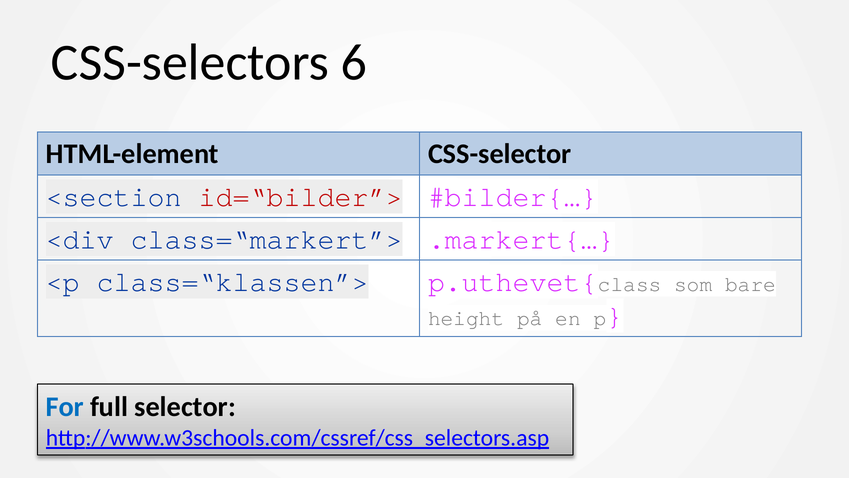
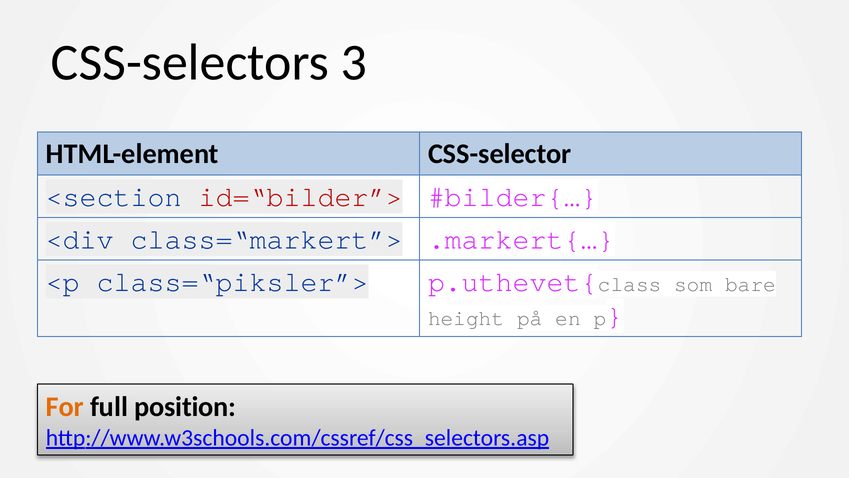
6: 6 -> 3 (354, 63)
class=“klassen”>: class=“klassen”> -> class=“piksler”> (233, 282)
For colour: blue -> orange (65, 407)
selector: selector -> position (185, 407)
